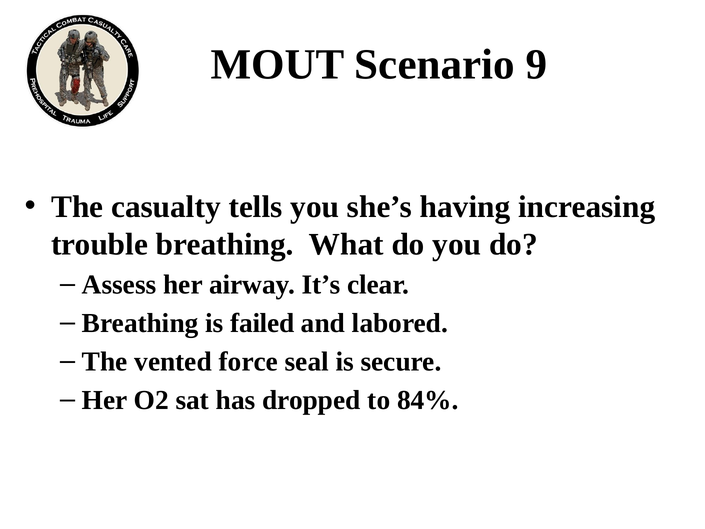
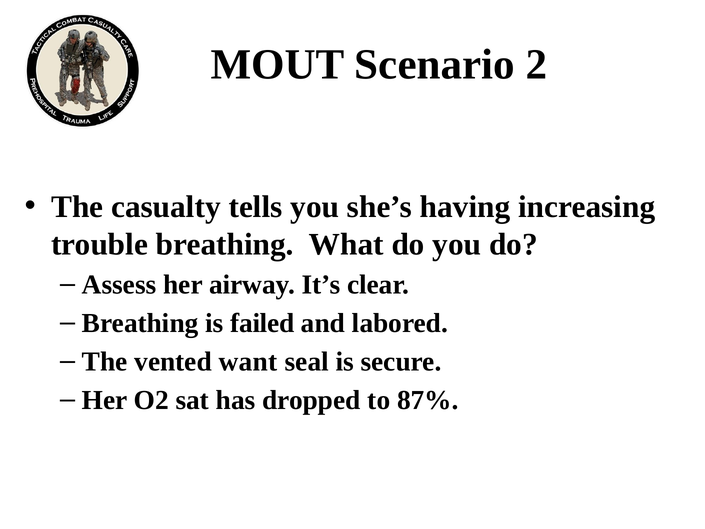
9: 9 -> 2 (536, 65)
force: force -> want (248, 362)
84%: 84% -> 87% (428, 400)
